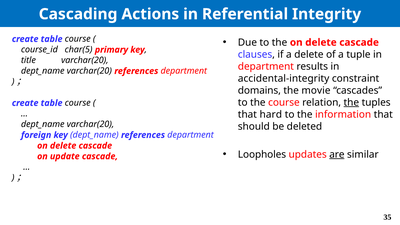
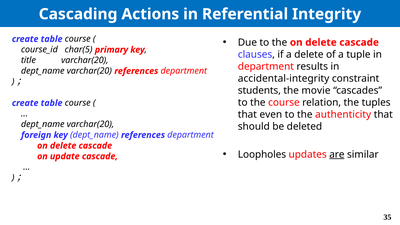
domains: domains -> students (259, 90)
the underline: present -> none (351, 102)
hard: hard -> even (271, 114)
information: information -> authenticity (343, 114)
